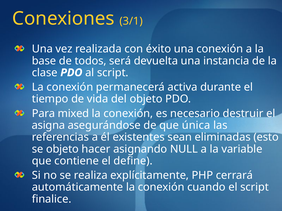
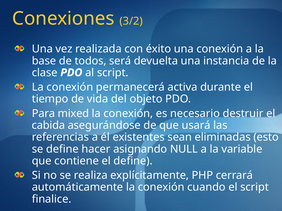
3/1: 3/1 -> 3/2 (131, 21)
asigna: asigna -> cabida (48, 126)
única: única -> usará (196, 126)
se objeto: objeto -> define (62, 149)
